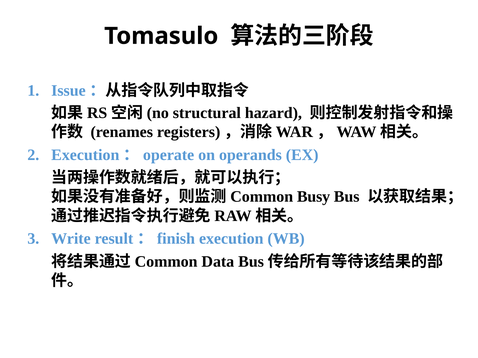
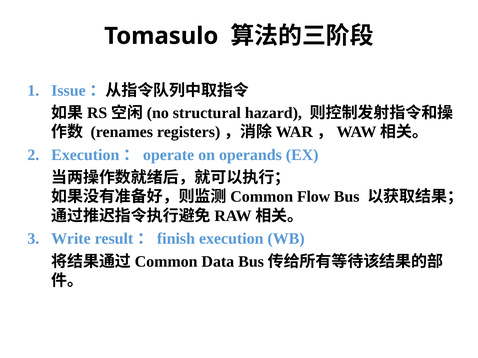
Busy: Busy -> Flow (314, 197)
